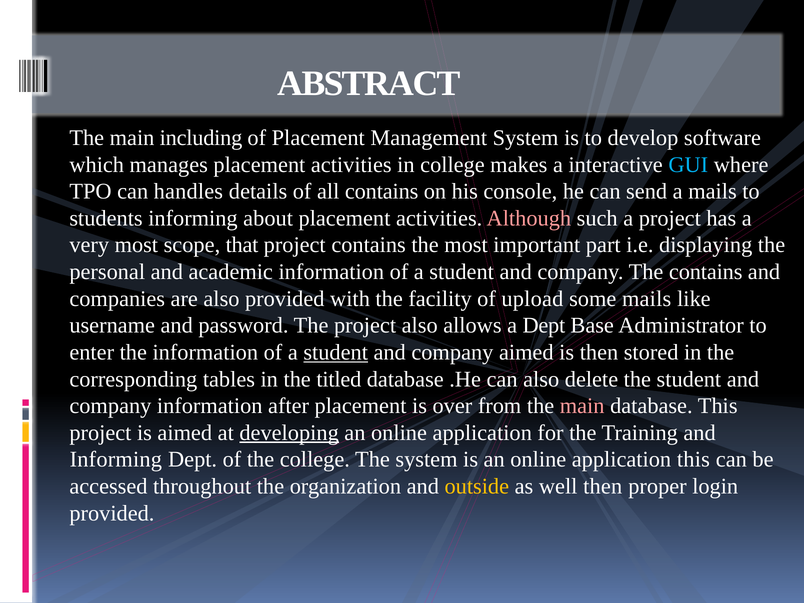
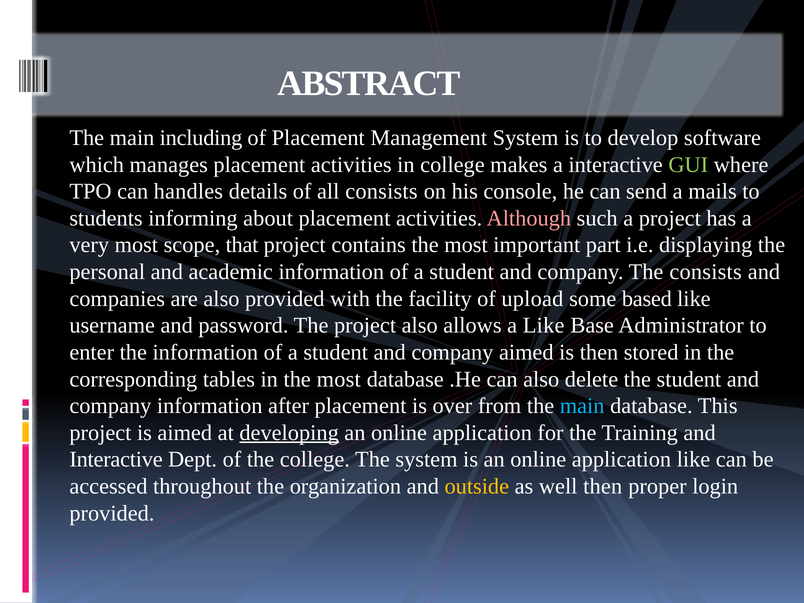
GUI colour: light blue -> light green (688, 165)
all contains: contains -> consists (381, 191)
The contains: contains -> consists (706, 272)
some mails: mails -> based (647, 299)
a Dept: Dept -> Like (544, 326)
student underline: present -> none (336, 352)
in the titled: titled -> most (339, 379)
main colour: pink -> light blue (582, 406)
Informing: Informing -> Interactive (116, 460)
application this: this -> like (694, 460)
